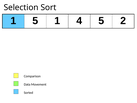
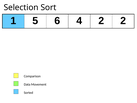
5 1: 1 -> 6 (57, 21)
4 5: 5 -> 2 (101, 21)
